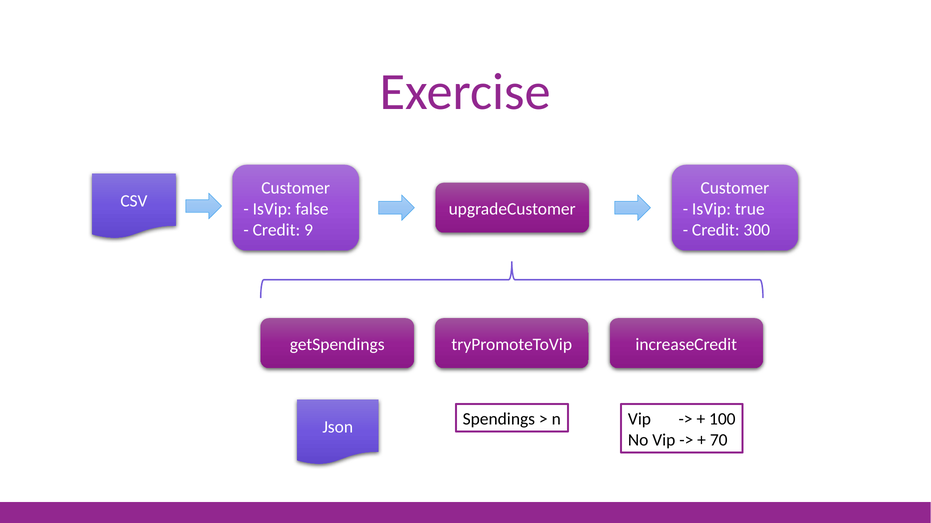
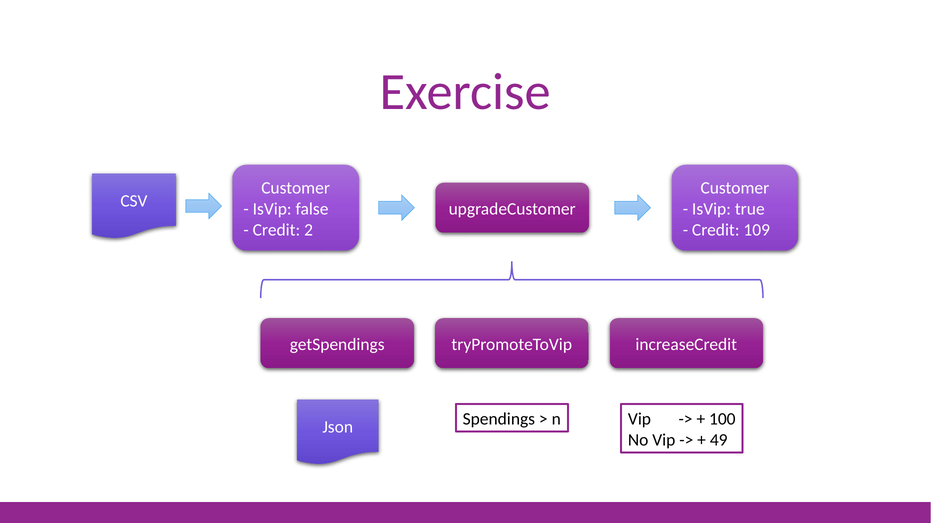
9: 9 -> 2 (309, 230)
300: 300 -> 109 (757, 230)
70: 70 -> 49 (719, 441)
